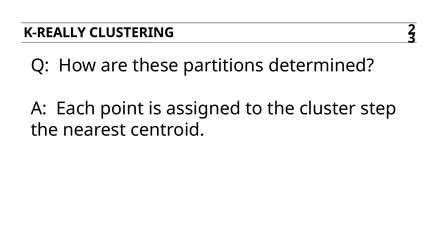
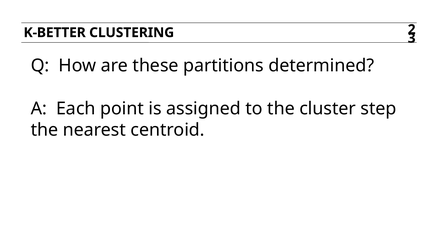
K-REALLY: K-REALLY -> K-BETTER (55, 33)
